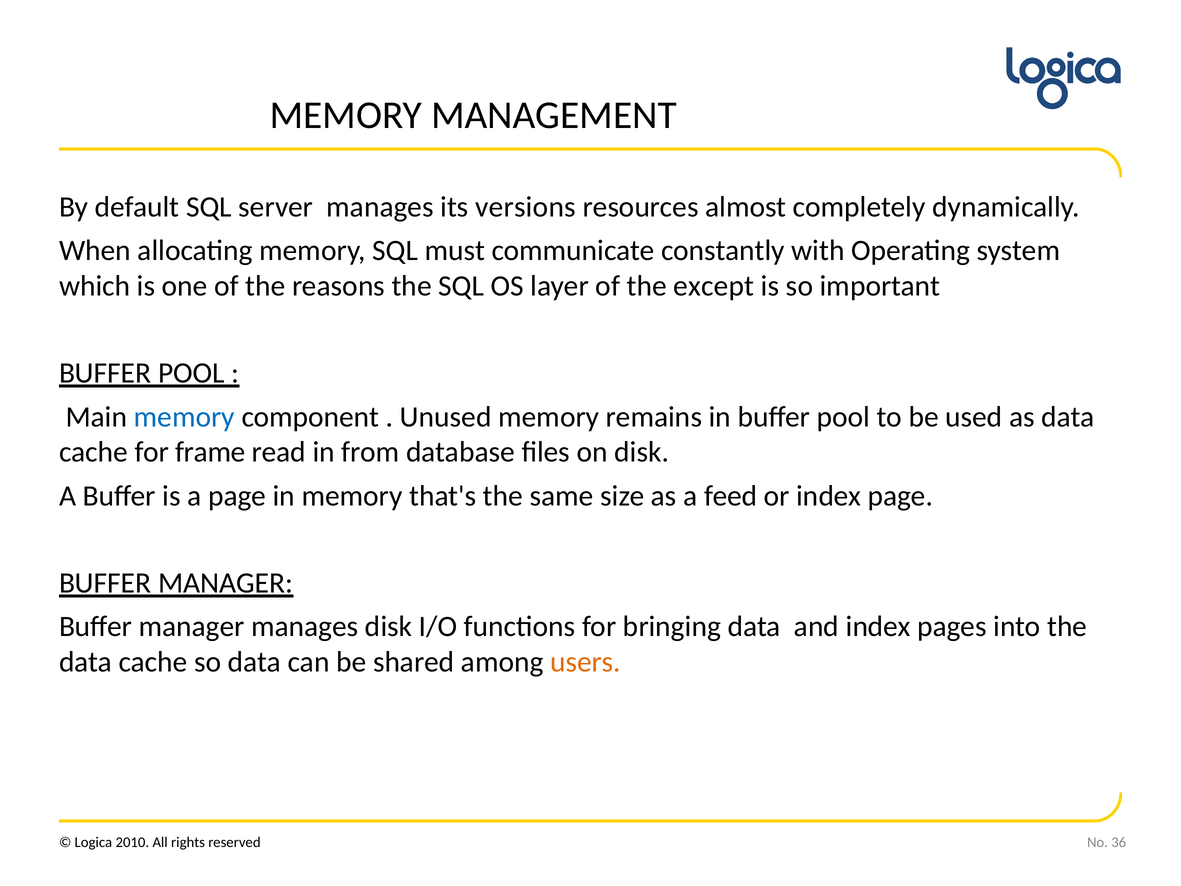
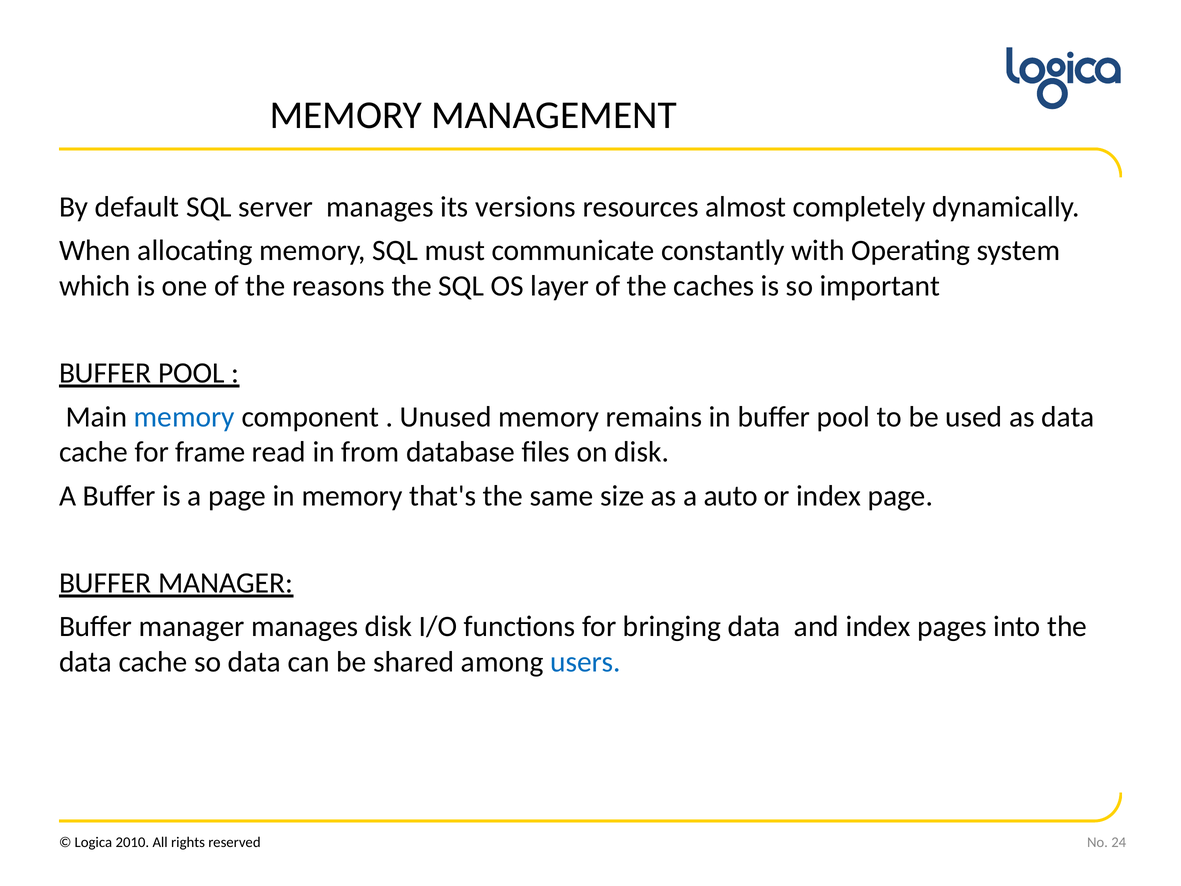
except: except -> caches (714, 286)
feed: feed -> auto (731, 496)
users colour: orange -> blue (585, 662)
36: 36 -> 24 (1119, 842)
